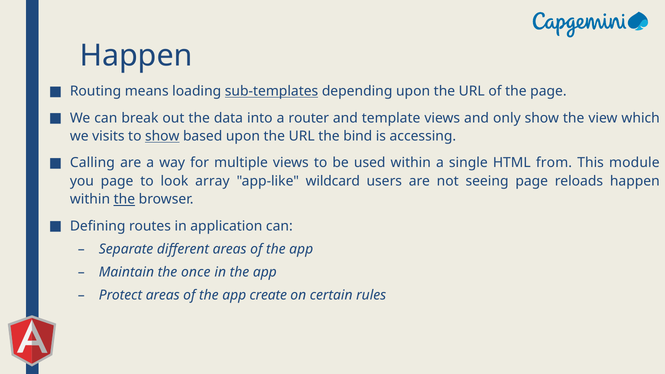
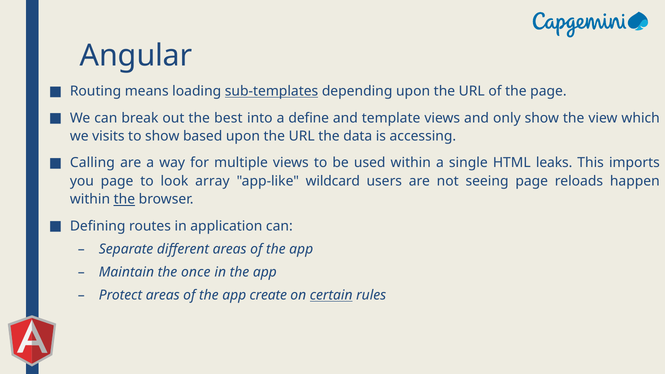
Happen: Happen -> Angular (136, 56)
data: data -> best (228, 118)
router: router -> define (309, 118)
show underline: present -> none (162, 136)
bind: bind -> data (358, 136)
from: from -> leaks (554, 163)
module: module -> imports (634, 163)
certain underline: none -> present (331, 295)
